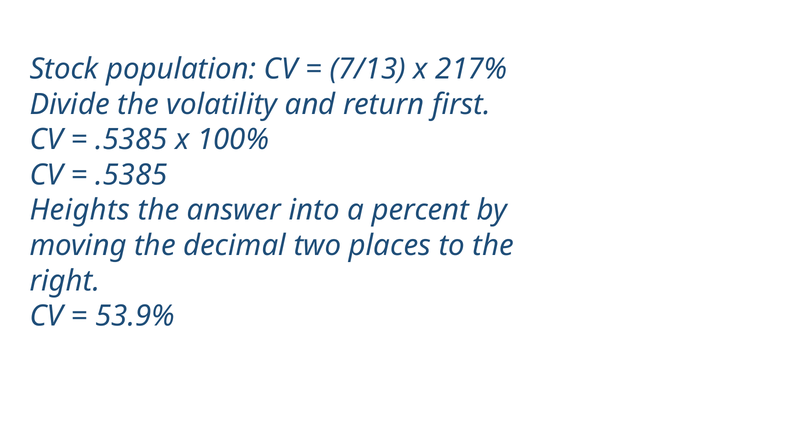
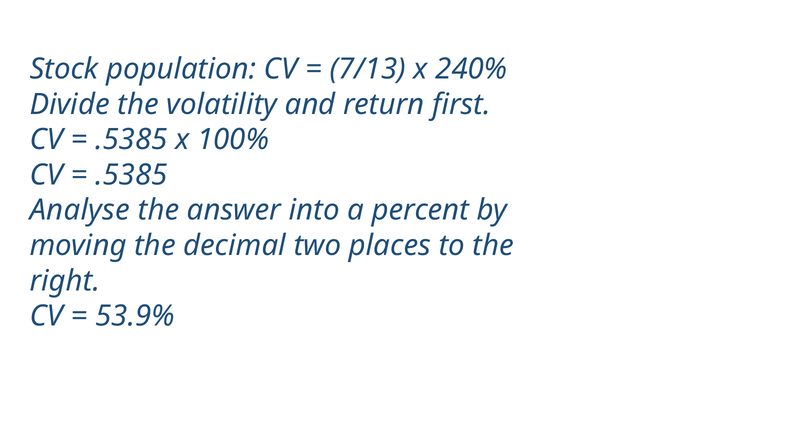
217%: 217% -> 240% (471, 69)
Heights: Heights -> Analyse (80, 211)
